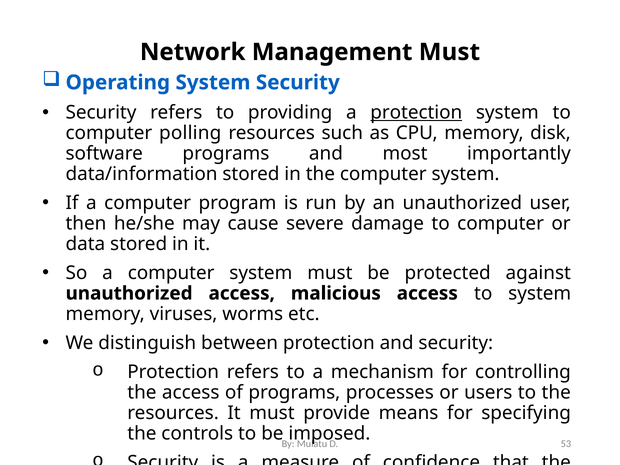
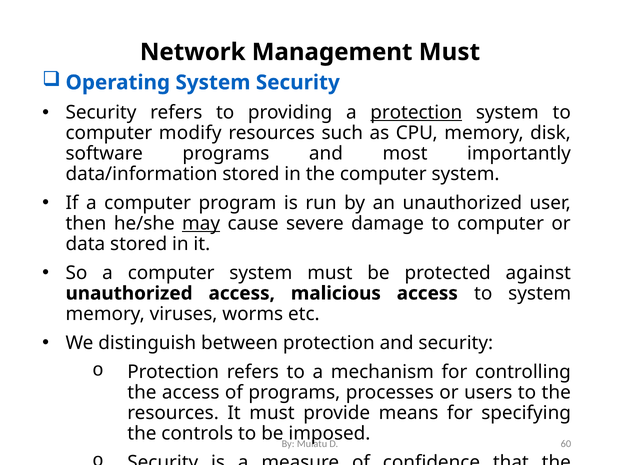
polling: polling -> modify (190, 133)
may underline: none -> present (201, 223)
53: 53 -> 60 (566, 444)
